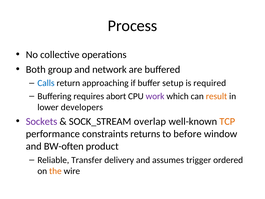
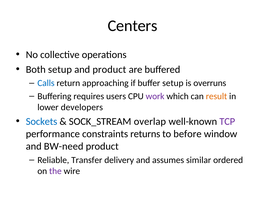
Process: Process -> Centers (133, 26)
Both group: group -> setup (60, 69)
and network: network -> product (109, 69)
required: required -> overruns (210, 83)
abort: abort -> users (116, 96)
Sockets colour: purple -> blue (42, 121)
TCP colour: orange -> purple (227, 121)
BW-often: BW-often -> BW-need (64, 146)
trigger: trigger -> similar (199, 160)
the colour: orange -> purple (55, 171)
